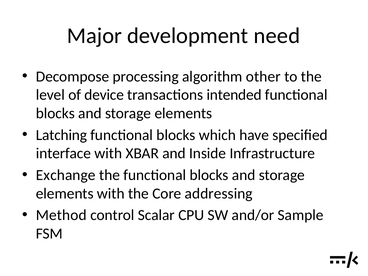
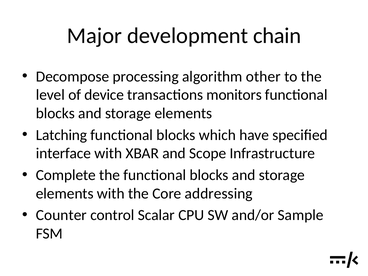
need: need -> chain (277, 36)
intended: intended -> monitors (234, 95)
Inside: Inside -> Scope (208, 153)
Exchange: Exchange -> Complete (66, 175)
Method: Method -> Counter (61, 215)
